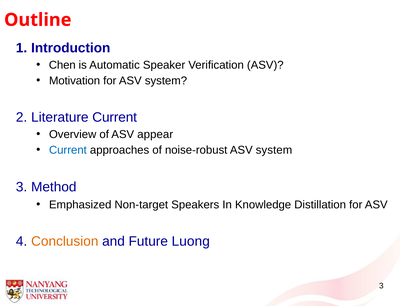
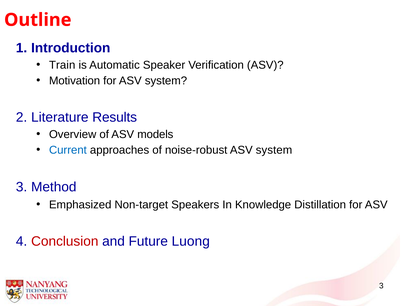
Chen: Chen -> Train (62, 65)
Literature Current: Current -> Results (115, 117)
appear: appear -> models (155, 134)
Conclusion colour: orange -> red (65, 241)
